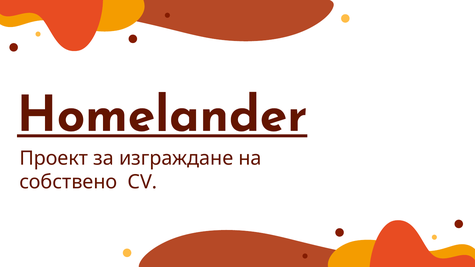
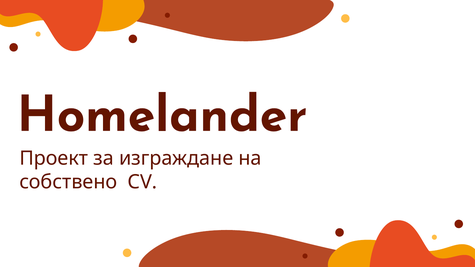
Homelander underline: present -> none (162, 115)
